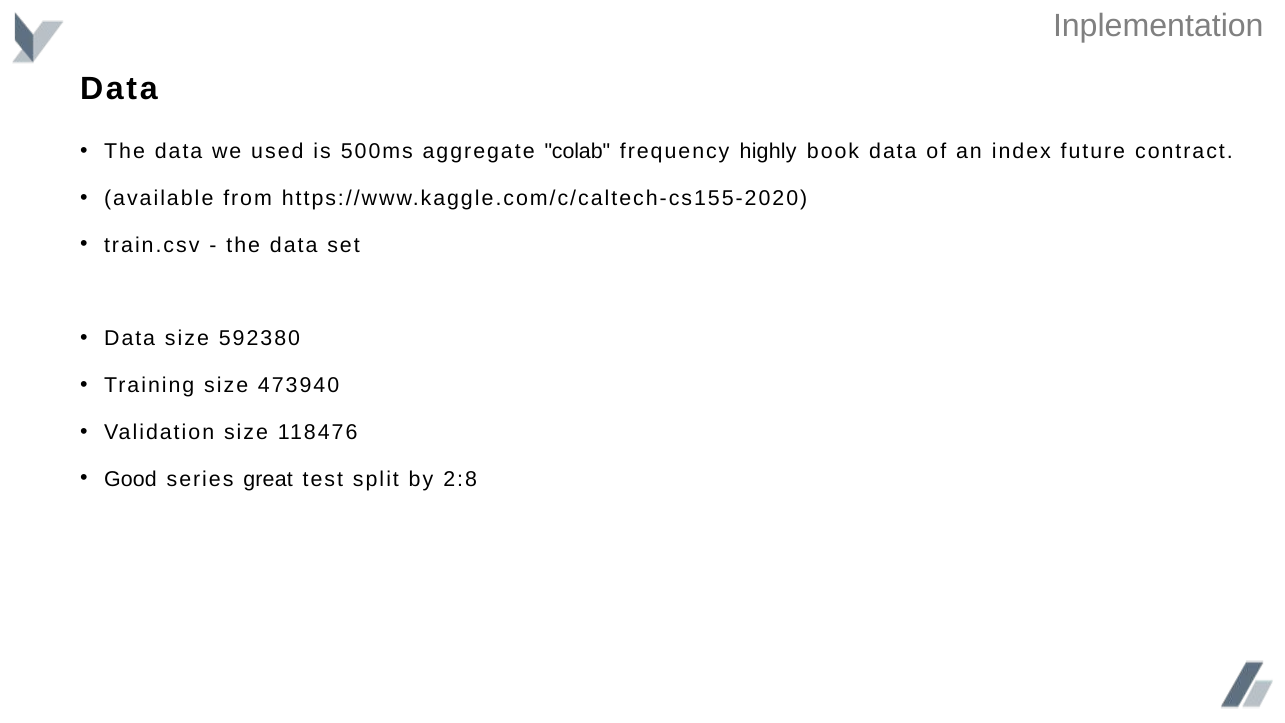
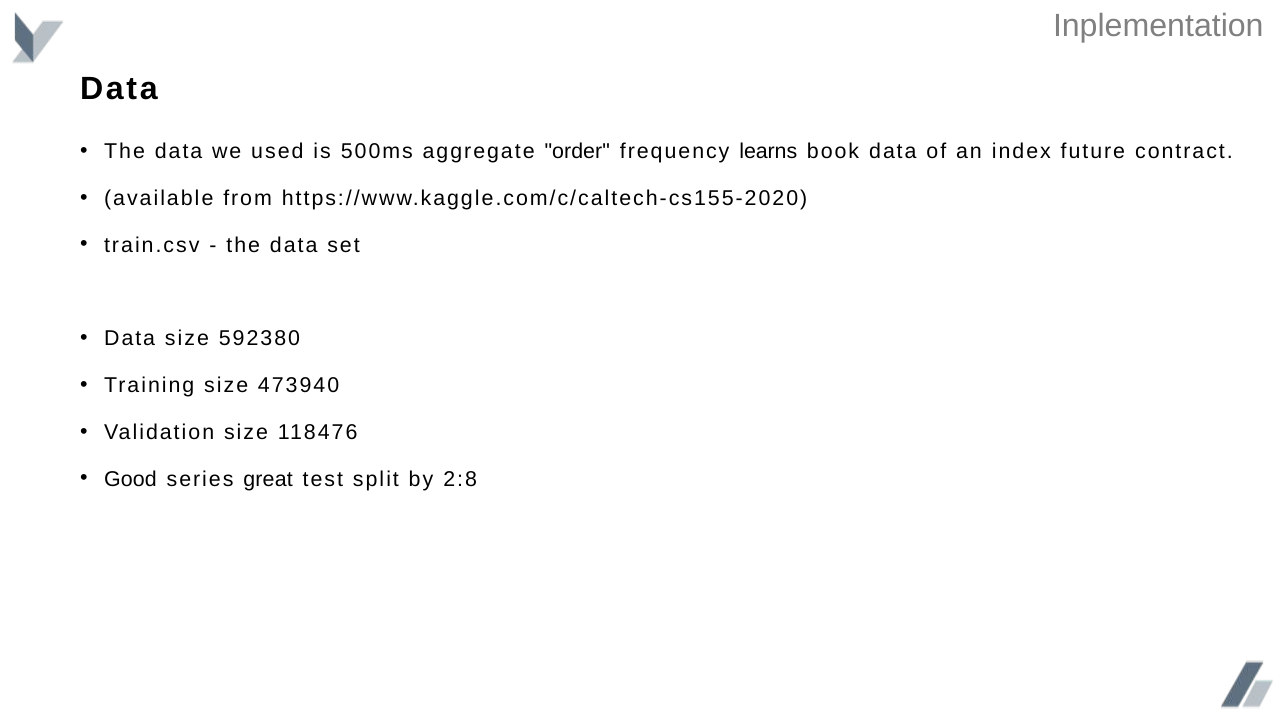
colab: colab -> order (577, 151)
highly: highly -> learns (768, 151)
